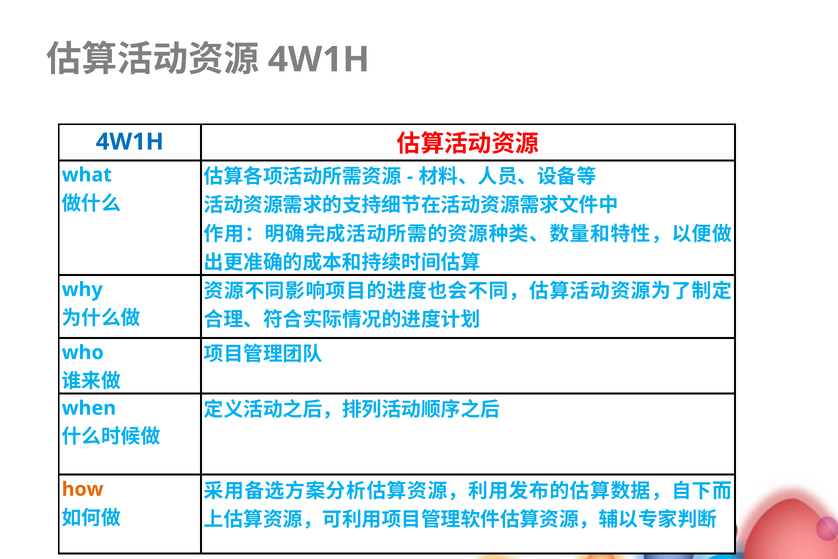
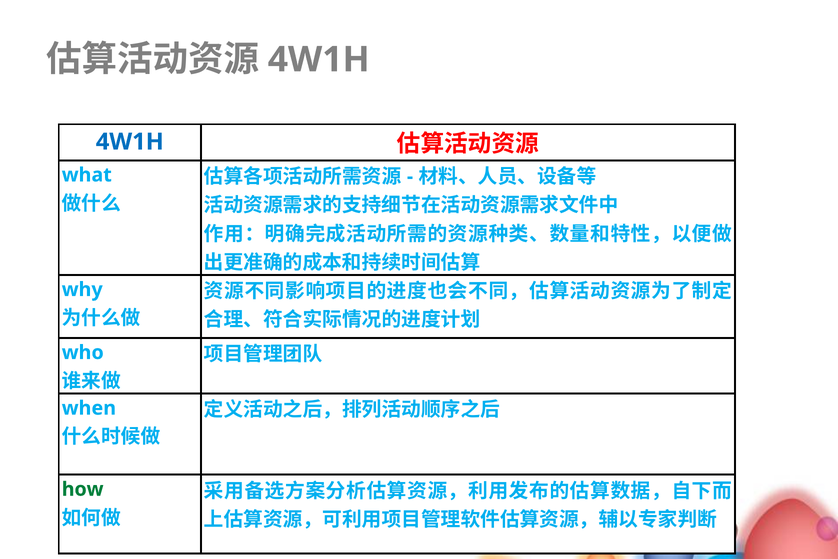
how colour: orange -> green (83, 489)
